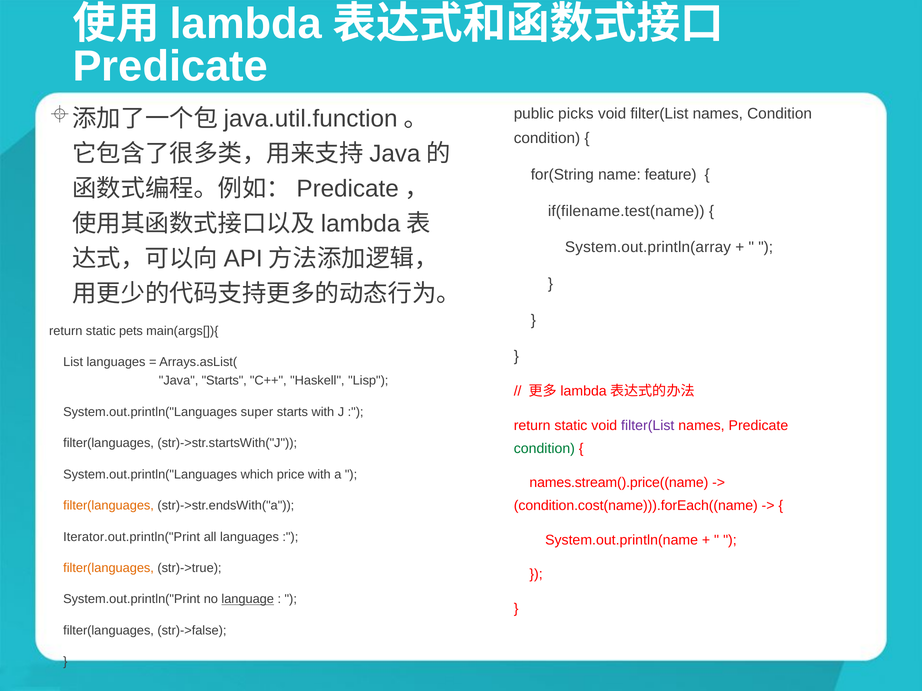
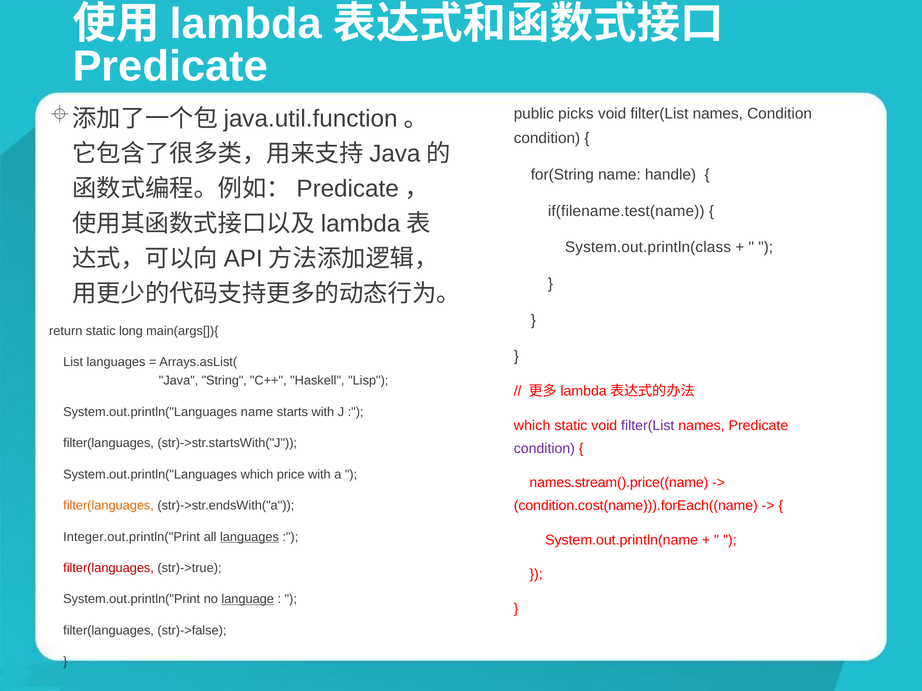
feature: feature -> handle (671, 175)
System.out.println(array: System.out.println(array -> System.out.println(class (648, 248)
pets: pets -> long (131, 331)
Java Starts: Starts -> String (224, 381)
System.out.println("Languages super: super -> name (257, 412)
return: return -> which (532, 426)
condition colour: green -> purple (544, 449)
Iterator.out.println("Print: Iterator.out.println("Print -> Integer.out.println("Print (132, 537)
languages underline: none -> present (249, 537)
filter(languages colour: orange -> red (109, 568)
